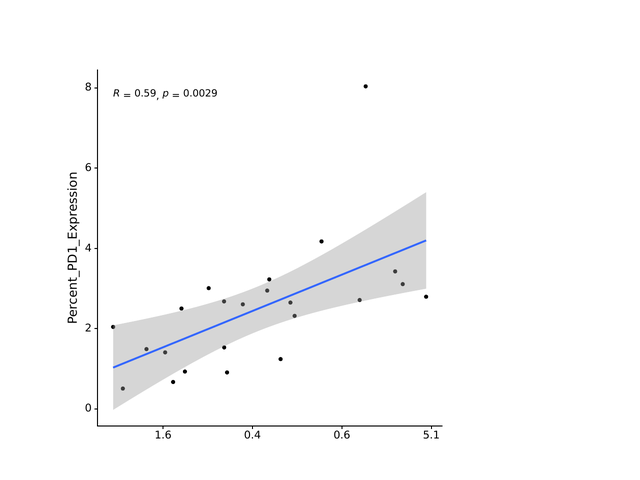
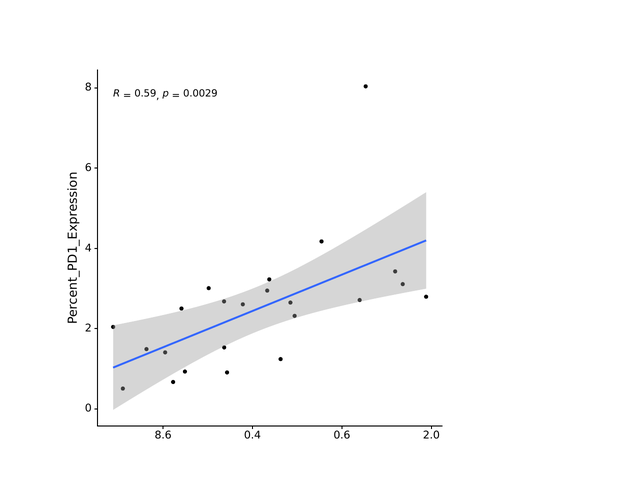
1.6: 1.6 -> 8.6 (163, 435)
5.1: 5.1 -> 2.0 (431, 435)
